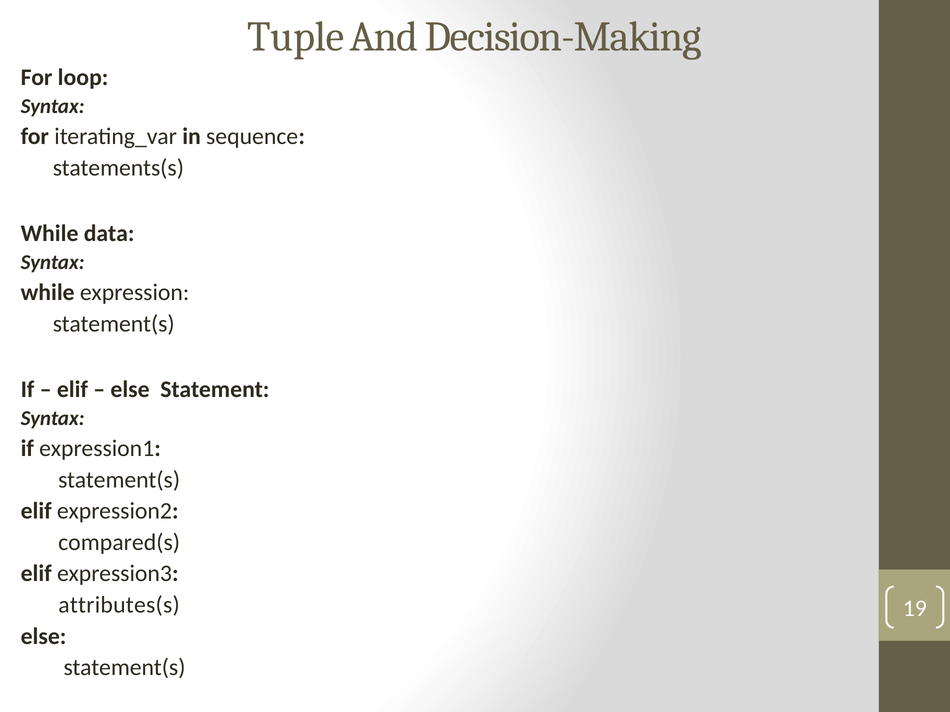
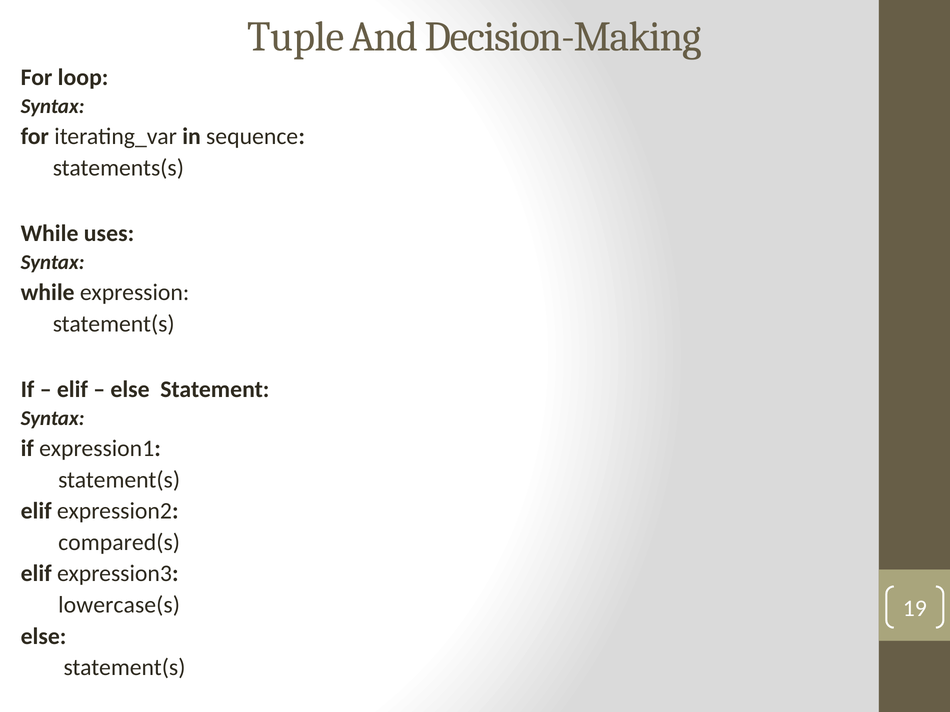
data: data -> uses (109, 234)
attributes(s: attributes(s -> lowercase(s (119, 605)
